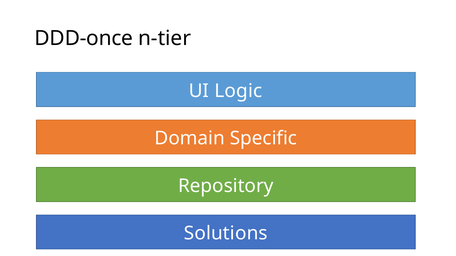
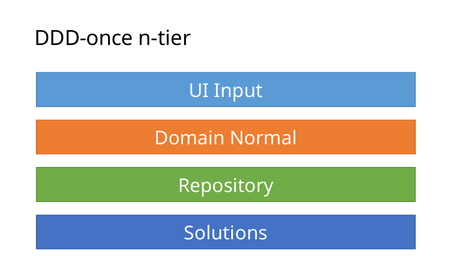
Logic: Logic -> Input (238, 91)
Specific: Specific -> Normal (263, 139)
